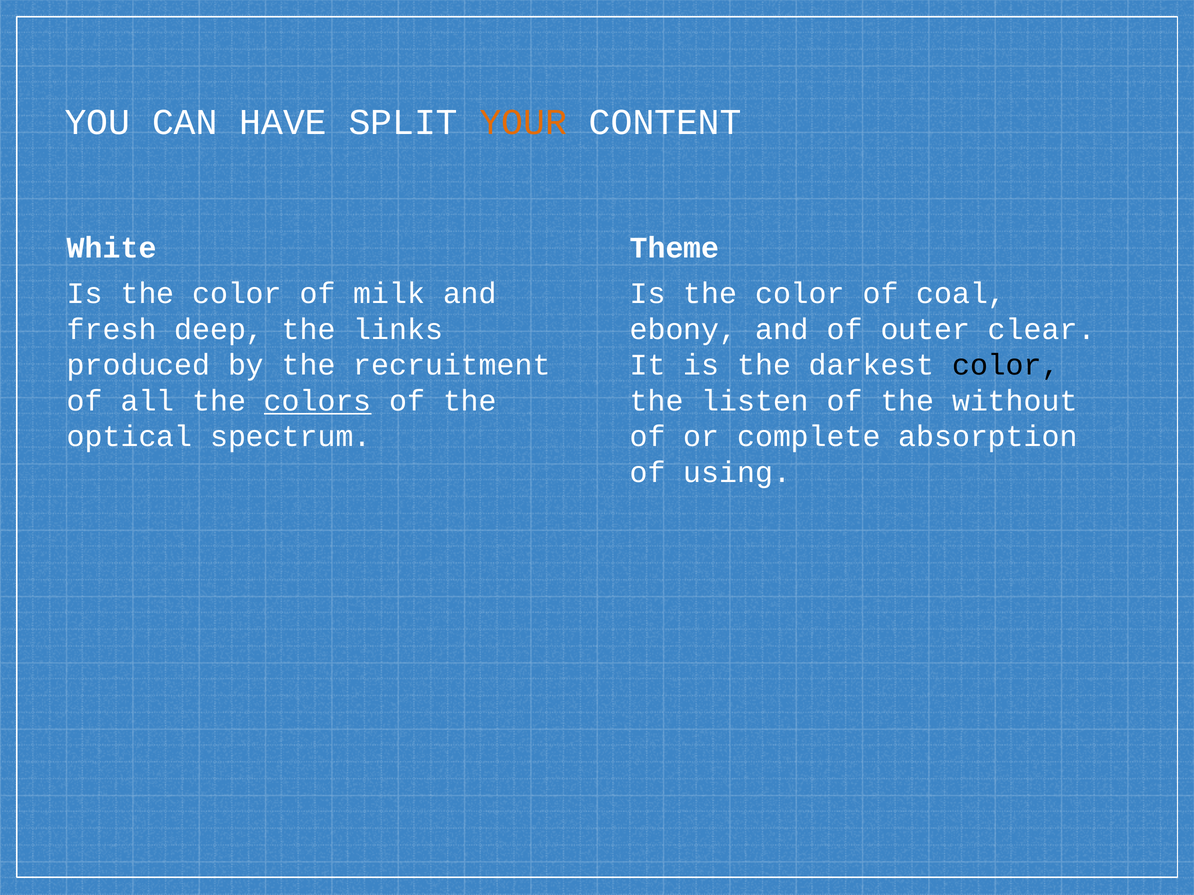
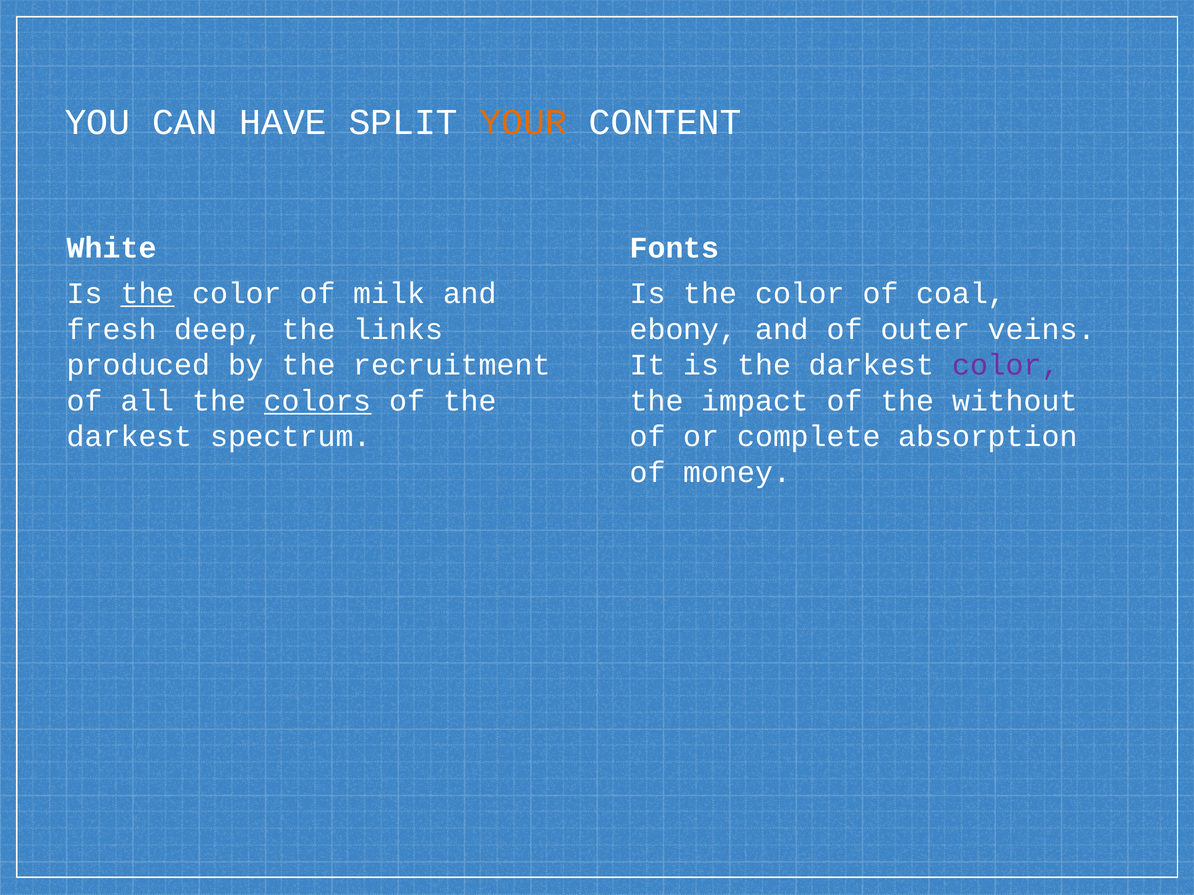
Theme: Theme -> Fonts (675, 248)
the underline: none -> present (147, 294)
clear: clear -> veins (1042, 329)
color colour: black -> purple (1006, 365)
listen: listen -> impact (755, 401)
optical: optical -> darkest (130, 437)
using: using -> money (737, 473)
